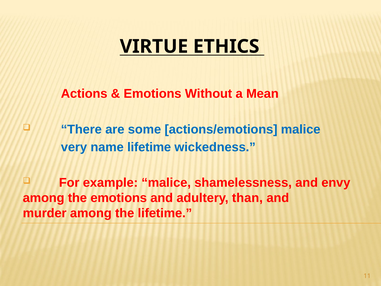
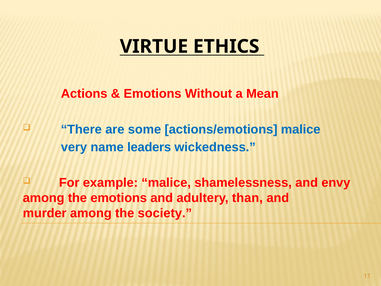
name lifetime: lifetime -> leaders (149, 147)
the lifetime: lifetime -> society (165, 213)
